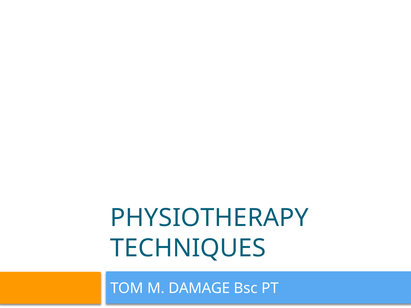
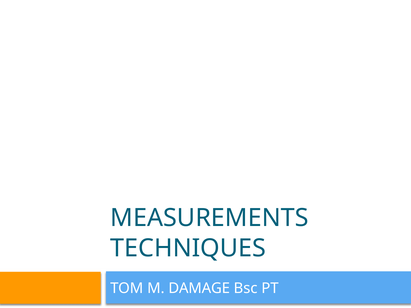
PHYSIOTHERAPY: PHYSIOTHERAPY -> MEASUREMENTS (209, 218)
